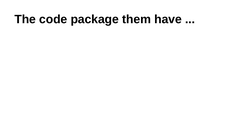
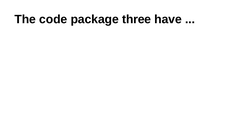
them: them -> three (137, 19)
